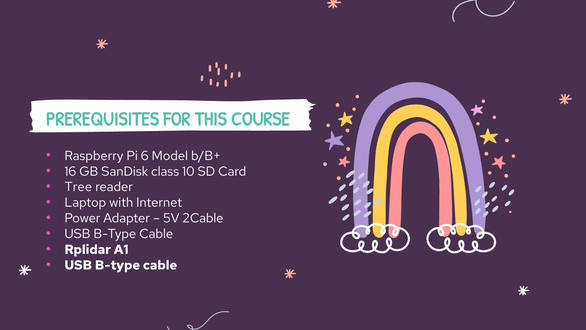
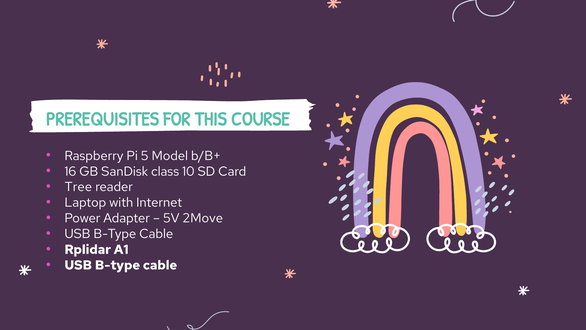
6: 6 -> 5 (145, 156)
2Cable: 2Cable -> 2Move (203, 218)
